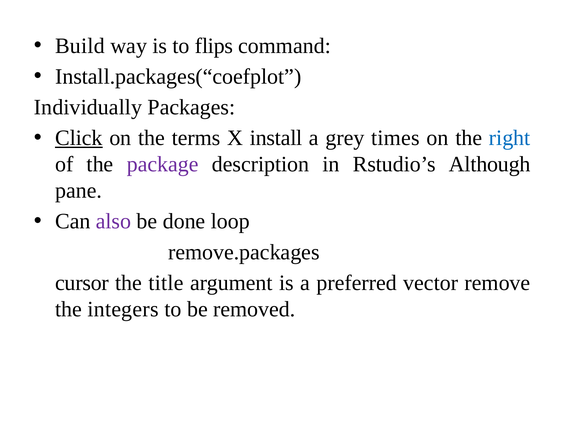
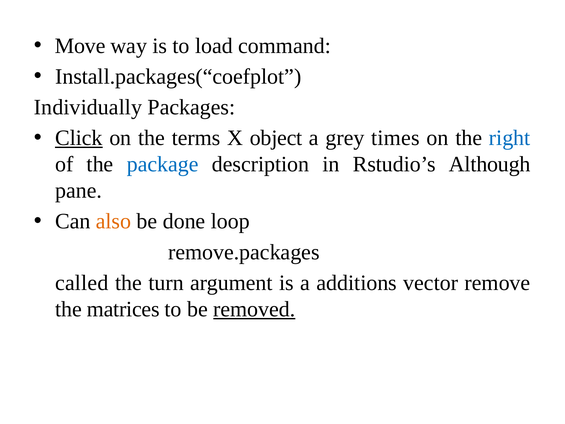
Build: Build -> Move (80, 46)
flips: flips -> load (214, 46)
install: install -> object (276, 138)
package colour: purple -> blue (163, 164)
also colour: purple -> orange (114, 221)
cursor: cursor -> called (82, 283)
title: title -> turn (166, 283)
preferred: preferred -> additions (357, 283)
integers: integers -> matrices (123, 309)
removed underline: none -> present (254, 309)
